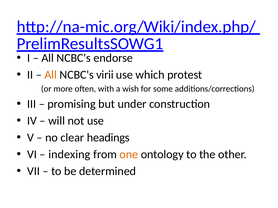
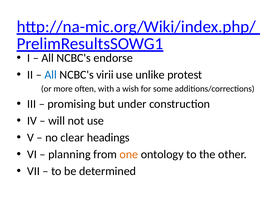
All colour: orange -> blue (51, 75)
which: which -> unlike (150, 75)
indexing: indexing -> planning (69, 155)
